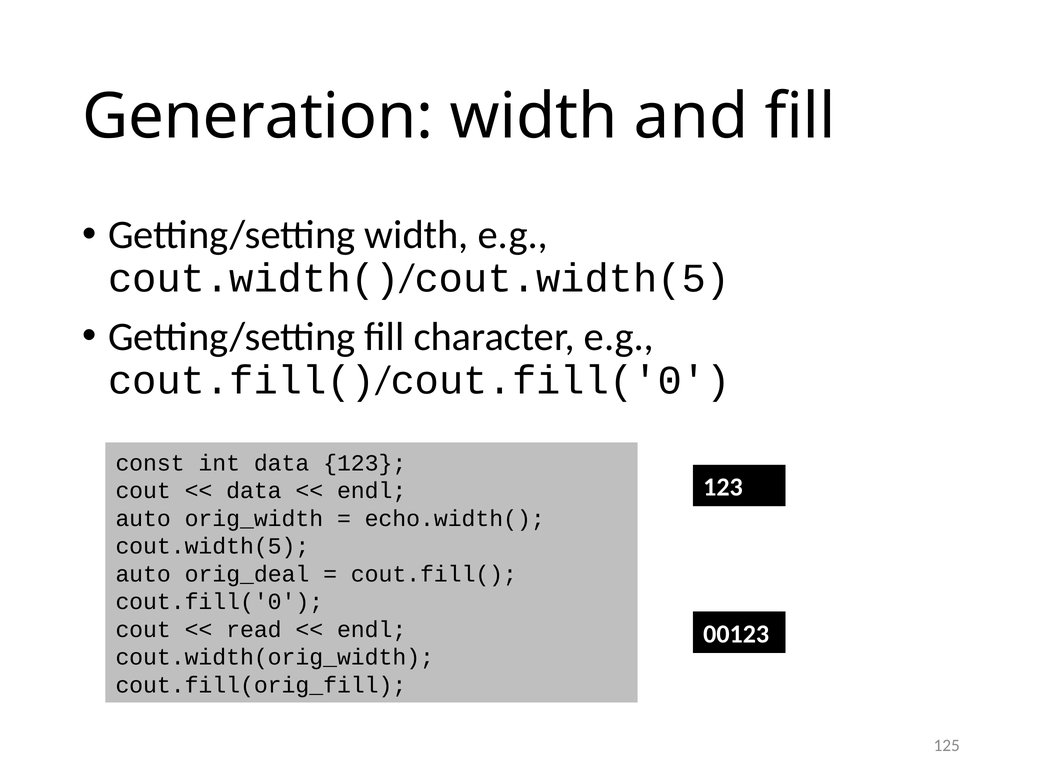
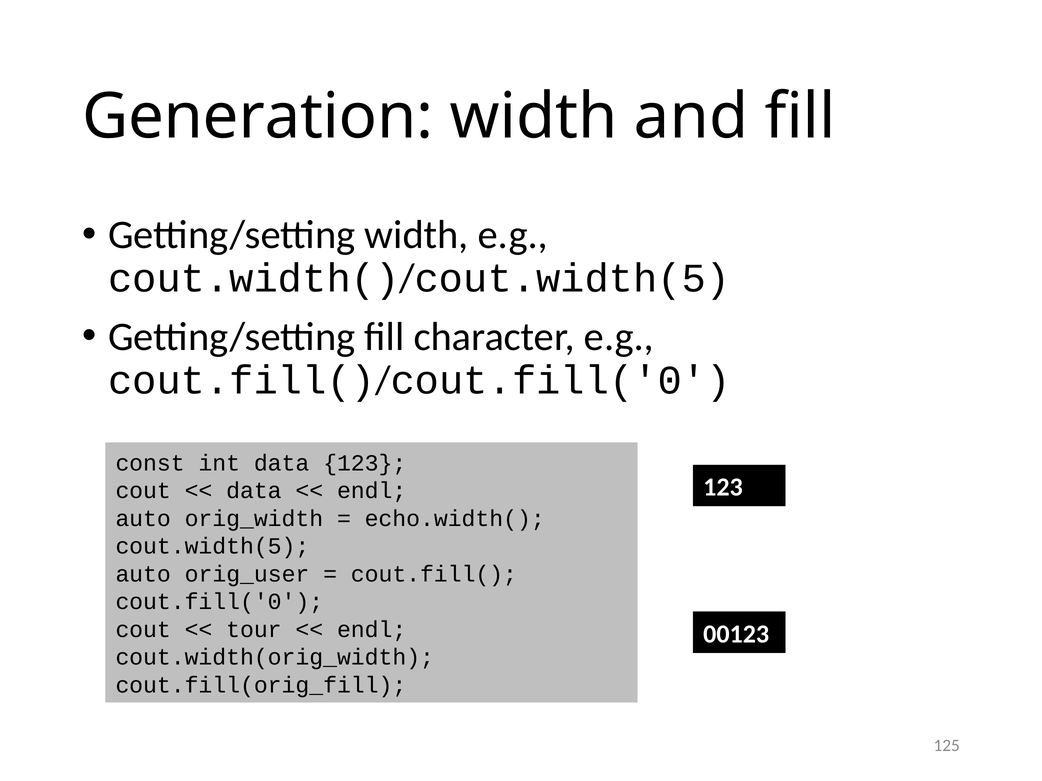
orig_deal: orig_deal -> orig_user (247, 574)
read: read -> tour (254, 630)
